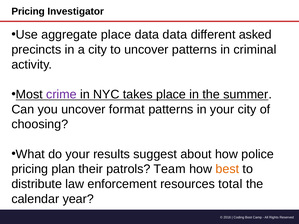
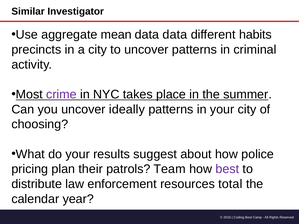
Pricing: Pricing -> Similar (28, 11)
aggregate place: place -> mean (116, 35)
asked: asked -> habits (255, 35)
format: format -> ideally (127, 109)
best colour: orange -> purple (227, 169)
